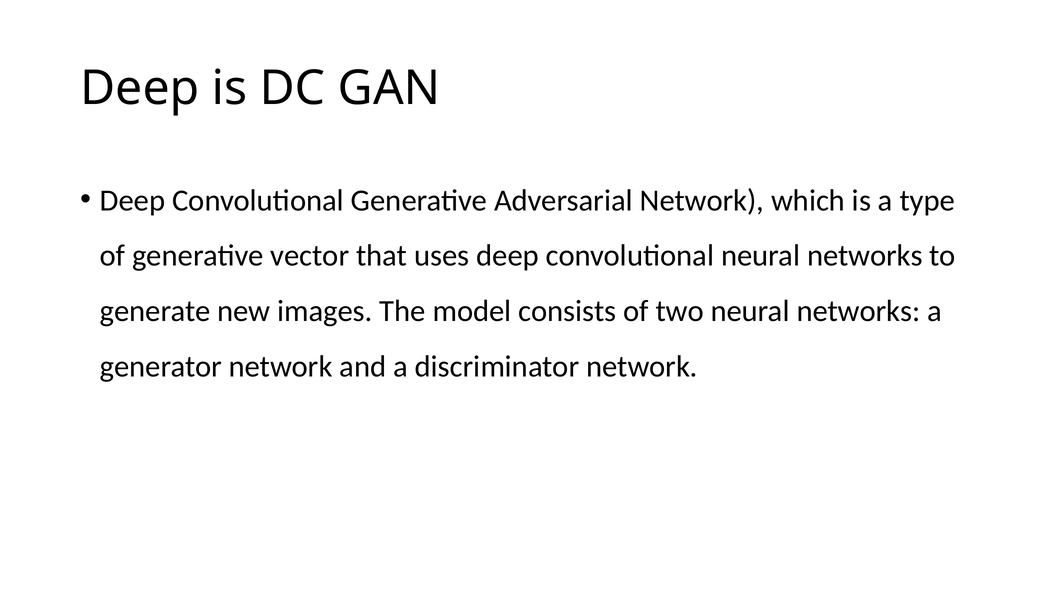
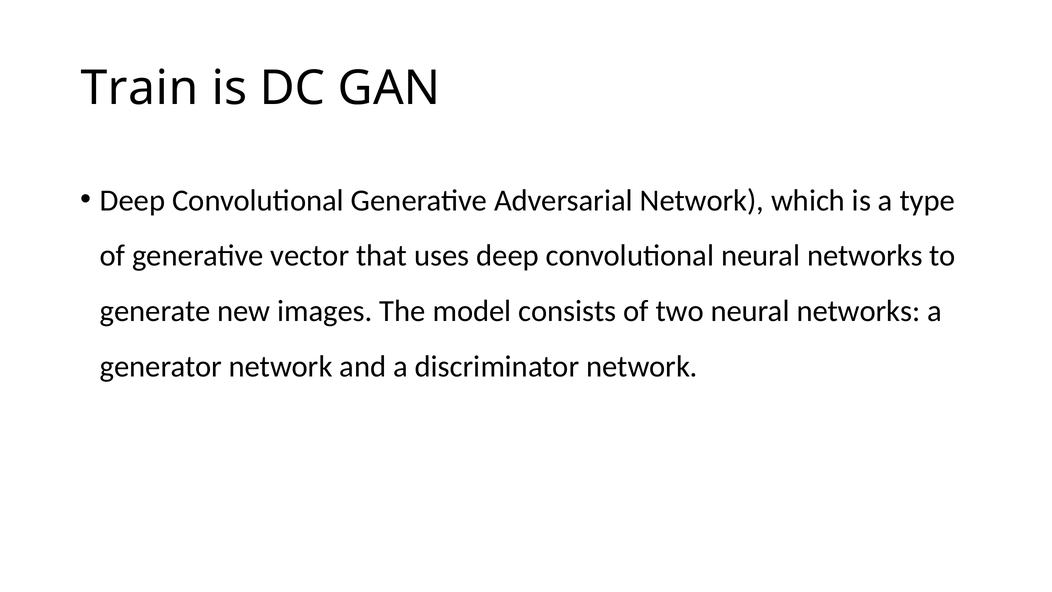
Deep: Deep -> Train (140, 88)
